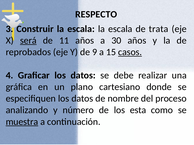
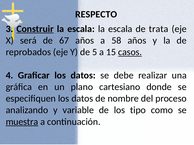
Construir underline: none -> present (35, 29)
será underline: present -> none (28, 41)
11: 11 -> 67 (64, 41)
30: 30 -> 58 (116, 41)
9: 9 -> 5 (95, 52)
número: número -> variable (78, 110)
esta: esta -> tipo (138, 110)
